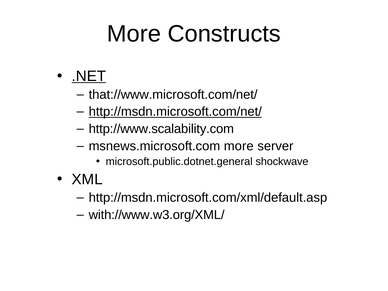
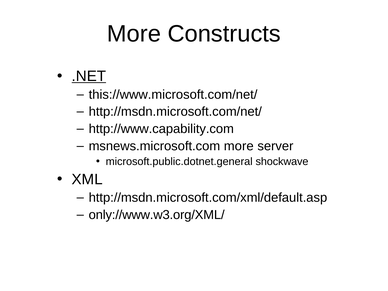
that://www.microsoft.com/net/: that://www.microsoft.com/net/ -> this://www.microsoft.com/net/ (173, 95)
http://msdn.microsoft.com/net/ underline: present -> none (175, 112)
http://www.scalability.com: http://www.scalability.com -> http://www.capability.com (161, 129)
with://www.w3.org/XML/: with://www.w3.org/XML/ -> only://www.w3.org/XML/ (157, 215)
